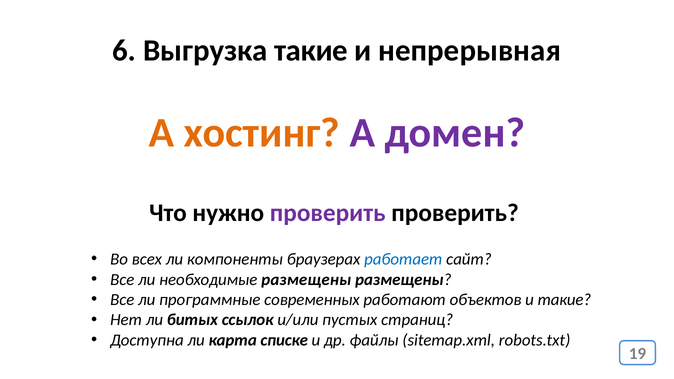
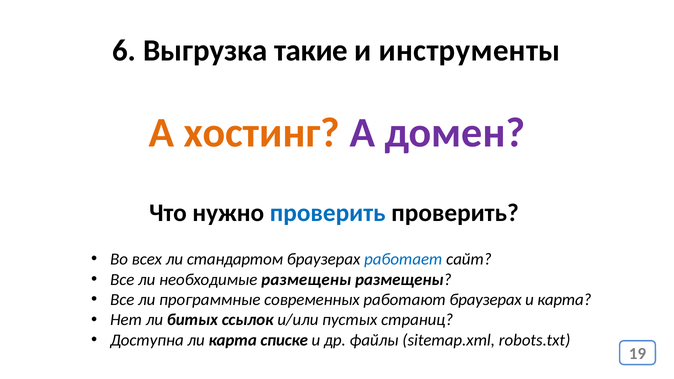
непрерывная: непрерывная -> инструменты (470, 51)
проверить colour: purple -> blue (328, 213)
компоненты: компоненты -> стандартом (235, 259)
работают объектов: объектов -> браузерах (486, 300)
и такие: такие -> карта (564, 300)
